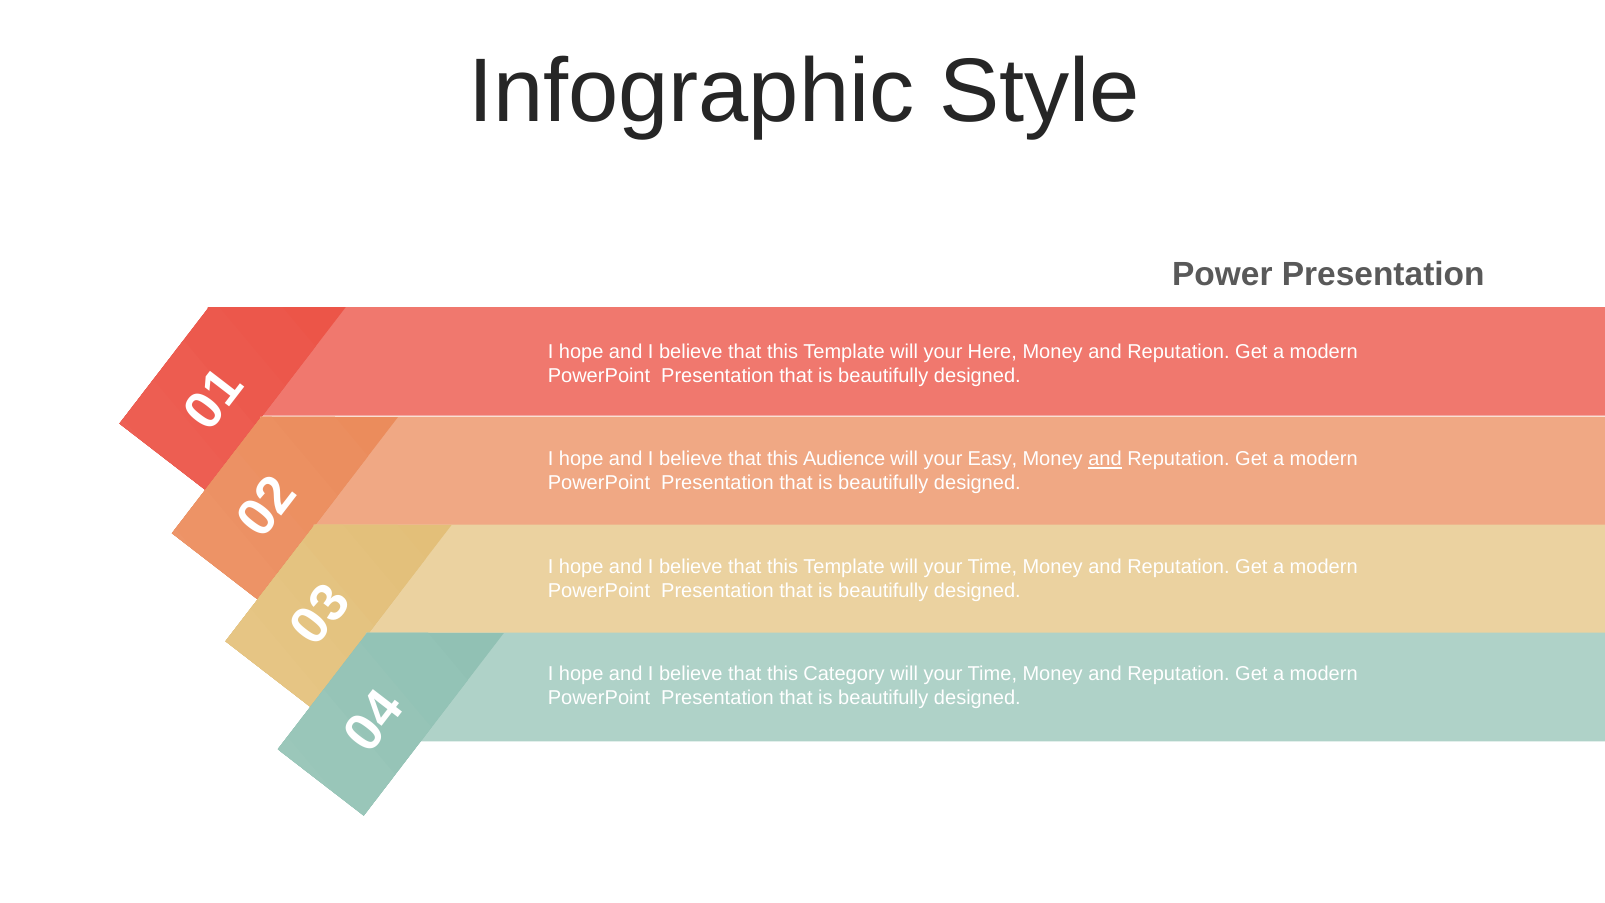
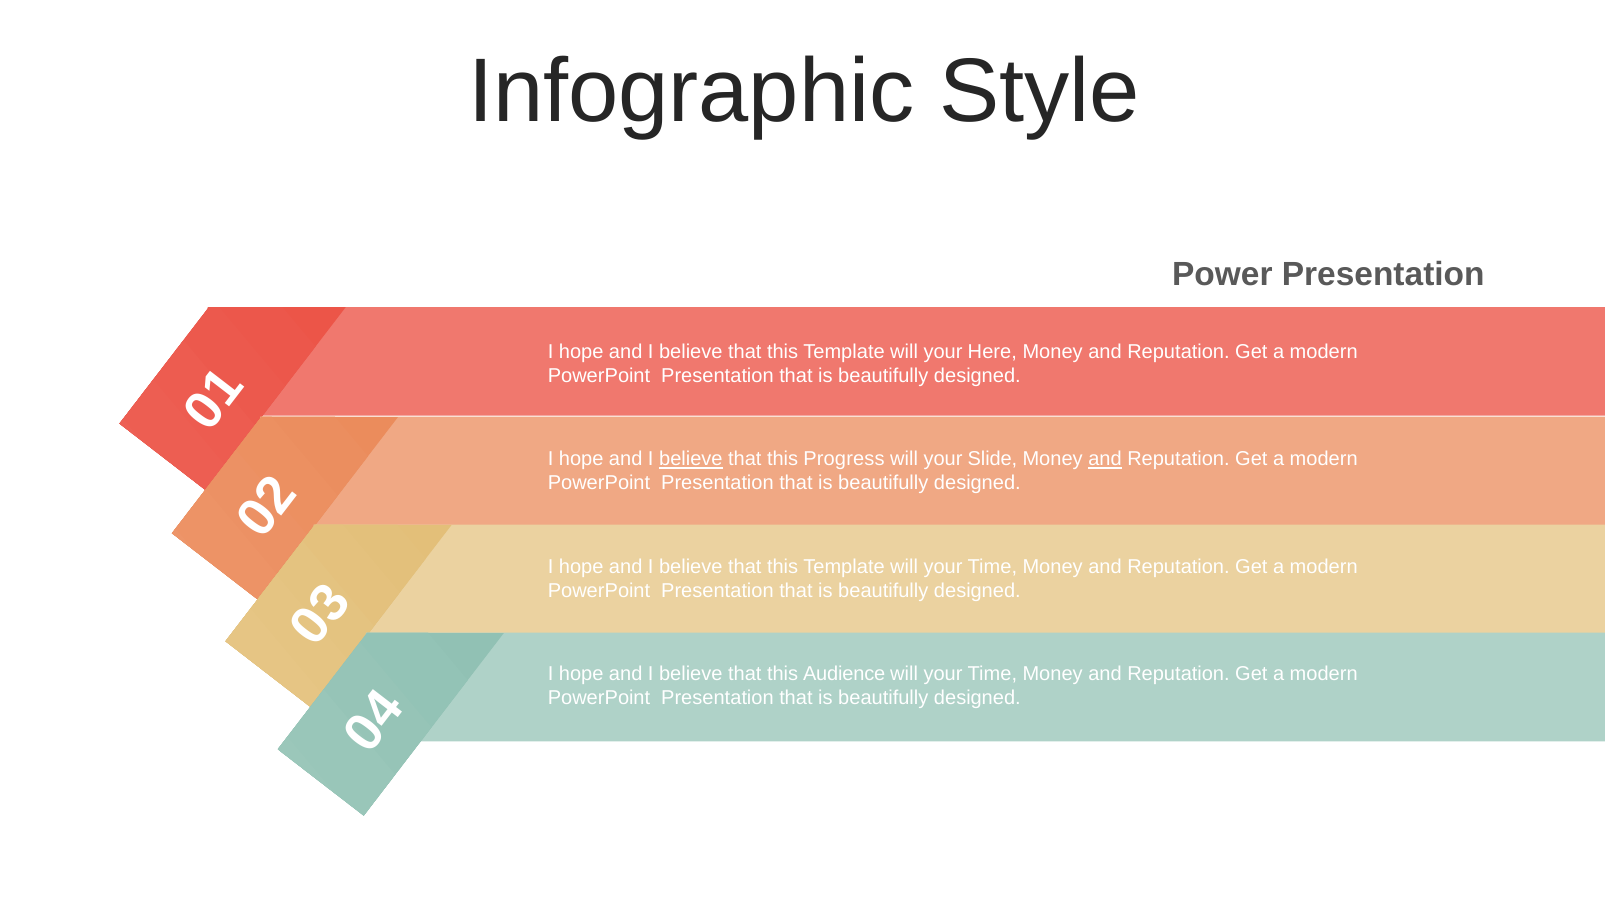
believe underline: none -> present (691, 459)
Audience: Audience -> Progress (844, 459)
Easy: Easy -> Slide (992, 459)
Category: Category -> Audience (844, 673)
